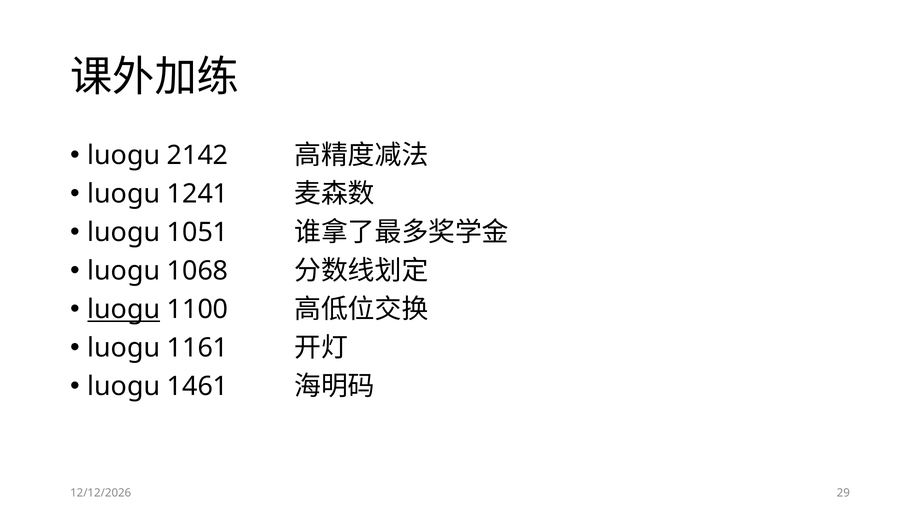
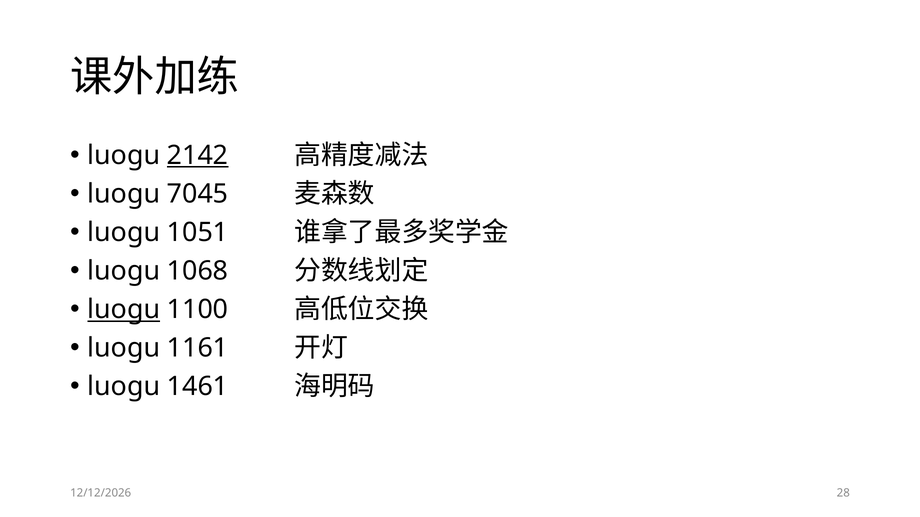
2142 underline: none -> present (198, 156)
1241: 1241 -> 7045 (198, 194)
29: 29 -> 28 (843, 493)
